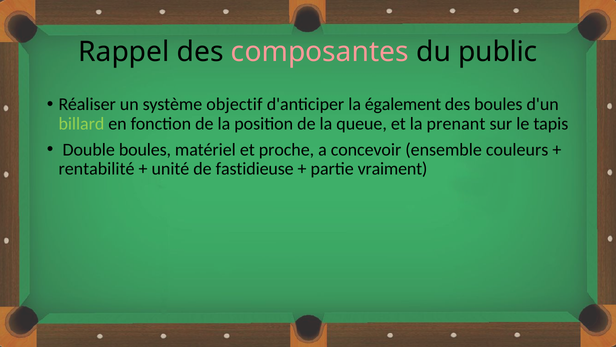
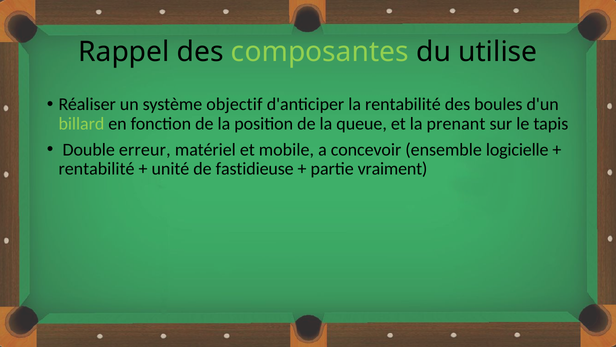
composantes colour: pink -> light green (320, 52)
public: public -> utilise (498, 52)
la également: également -> rentabilité (403, 104)
Double boules: boules -> erreur (145, 149)
proche: proche -> mobile (286, 149)
couleurs: couleurs -> logicielle (517, 149)
